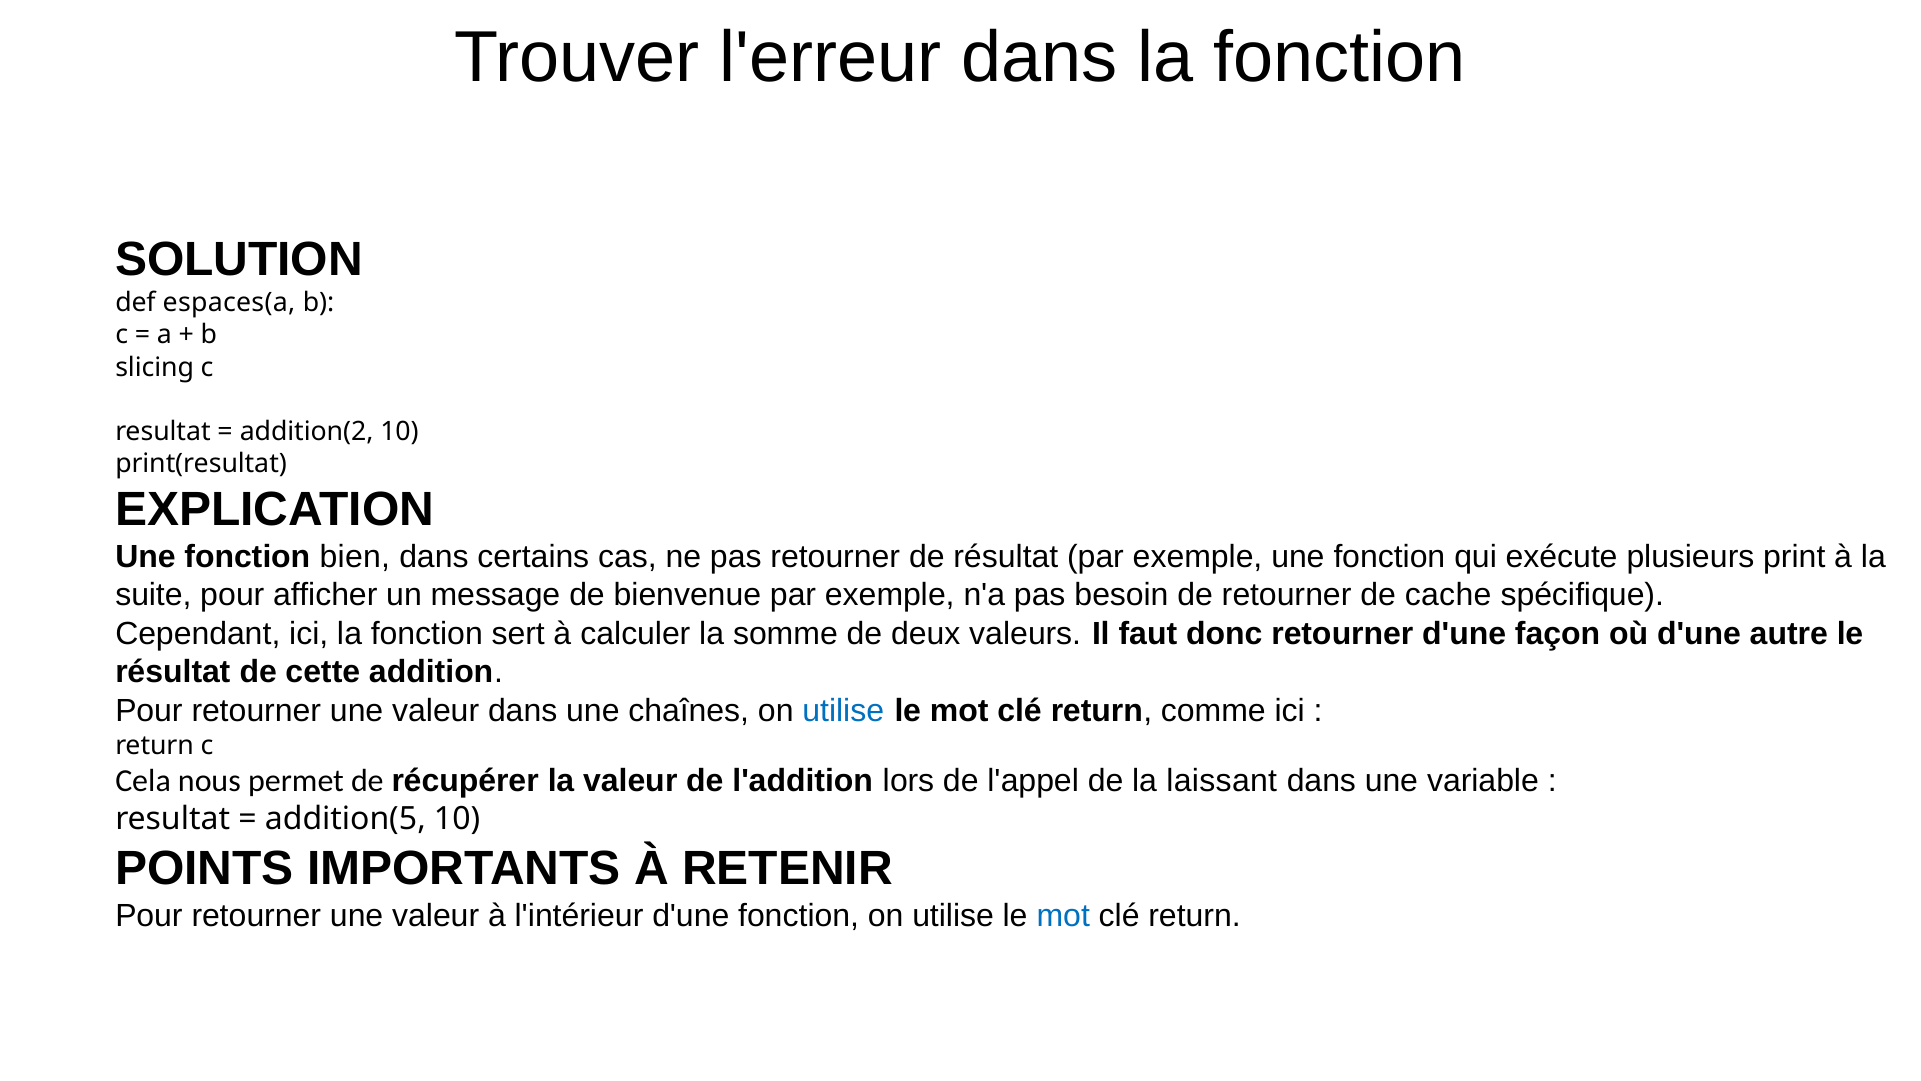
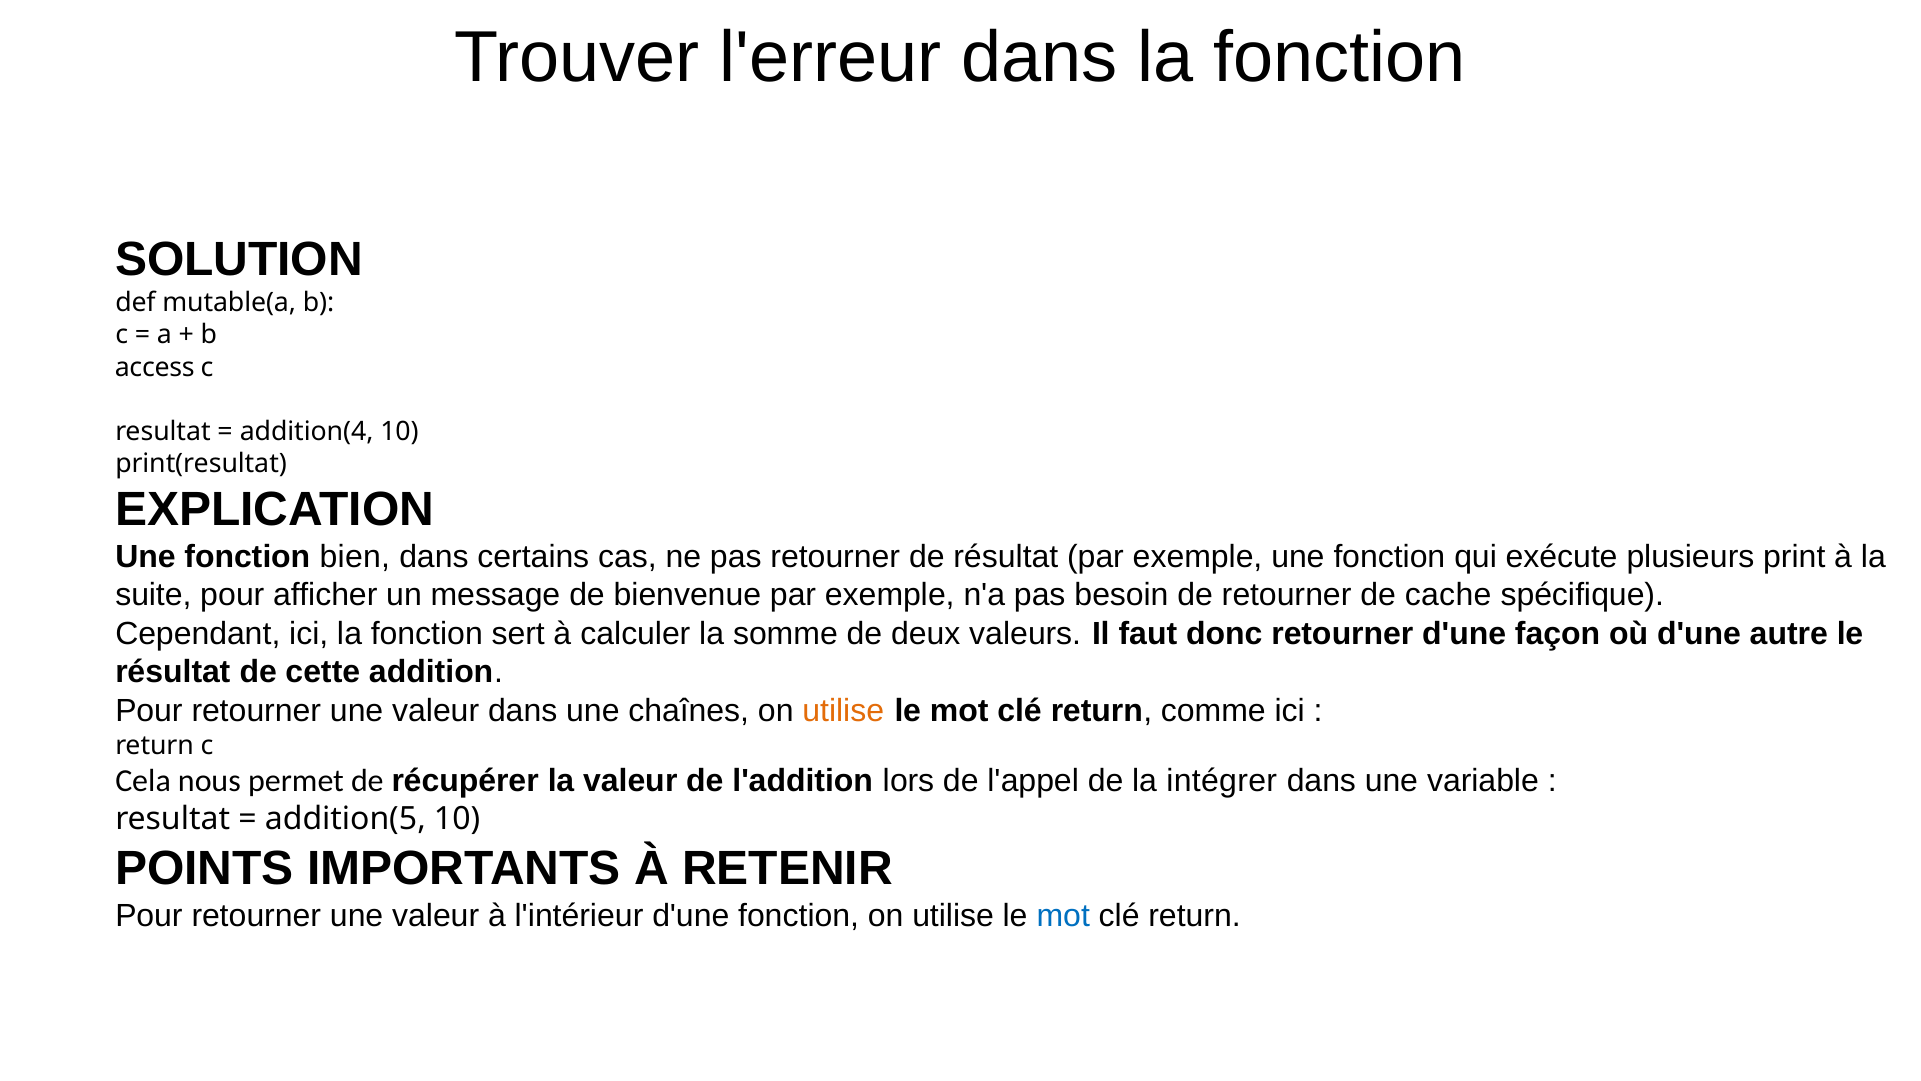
espaces(a: espaces(a -> mutable(a (229, 303)
slicing: slicing -> access (155, 367)
addition(2: addition(2 -> addition(4 (307, 431)
utilise colour: blue -> orange (843, 710)
laissant: laissant -> intégrer (1222, 781)
